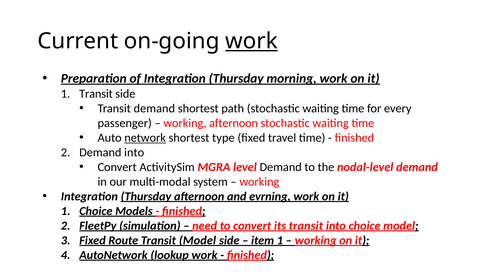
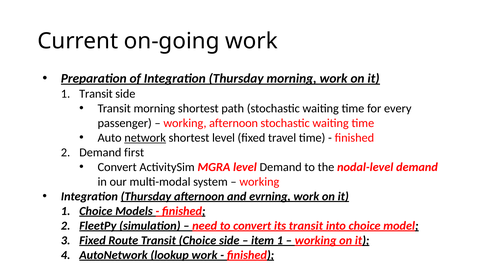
work underline: present -> none (252, 41)
Transit demand: demand -> morning (154, 109)
shortest type: type -> level (224, 138)
Demand into: into -> first (134, 153)
Transit Model: Model -> Choice (198, 241)
